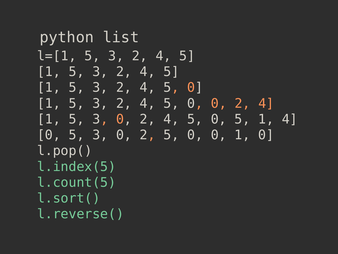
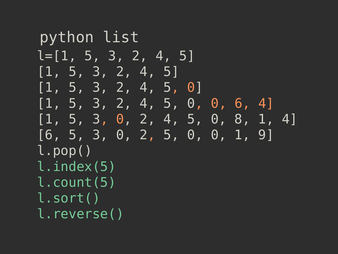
0 0 2: 2 -> 6 (242, 103)
5 0 5: 5 -> 8 (242, 119)
0: 0 -> 6 (49, 135)
1 0: 0 -> 9 (266, 135)
